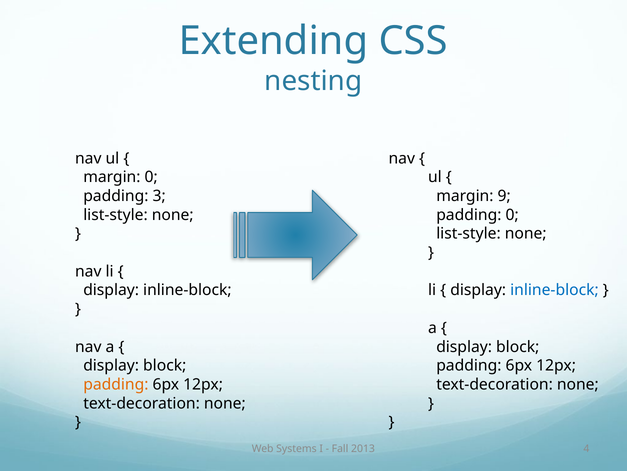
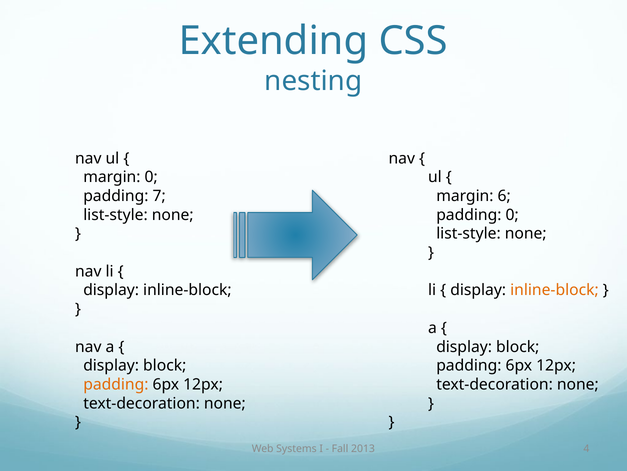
3: 3 -> 7 (159, 196)
9: 9 -> 6 (504, 196)
inline-block colour: blue -> orange (554, 290)
